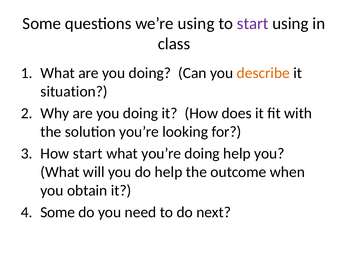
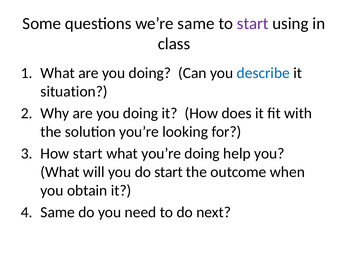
we’re using: using -> same (196, 24)
describe colour: orange -> blue (263, 73)
do help: help -> start (169, 172)
Some: Some -> Same (58, 212)
